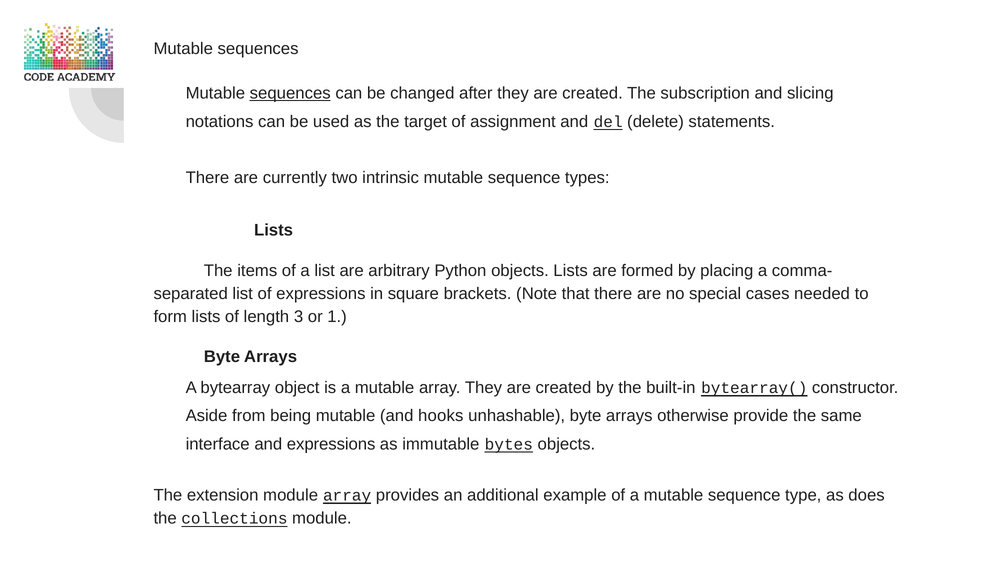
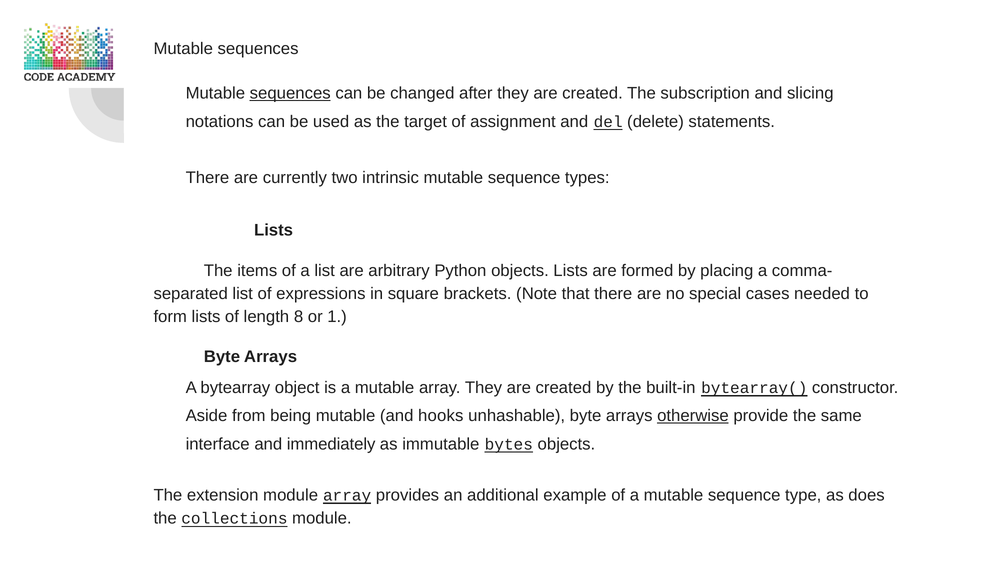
3: 3 -> 8 (299, 317)
otherwise underline: none -> present (693, 416)
and expressions: expressions -> immediately (331, 444)
